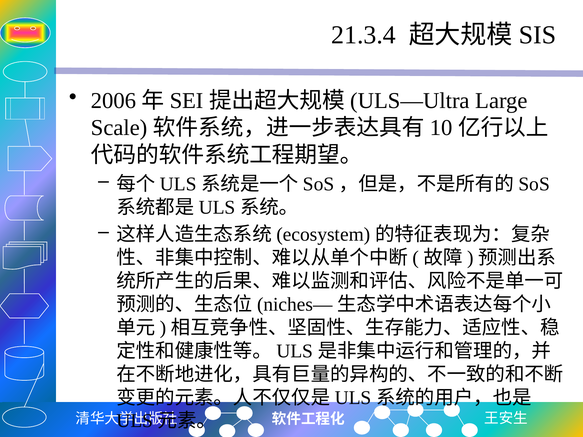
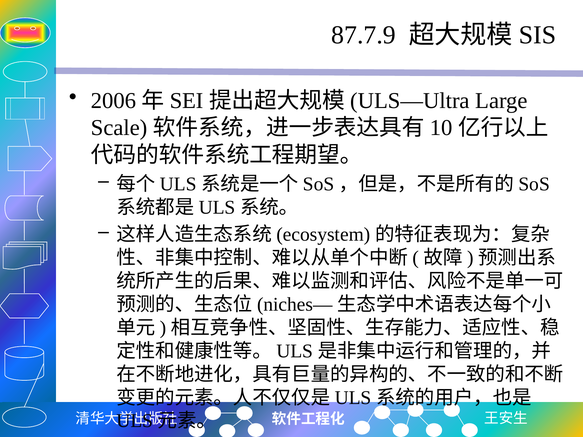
21.3.4: 21.3.4 -> 87.7.9 (364, 35)
